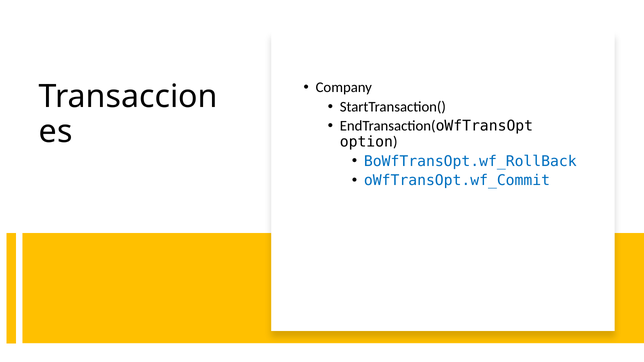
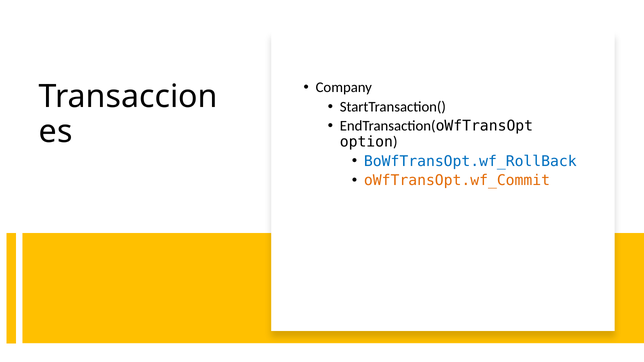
oWfTransOpt.wf_Commit colour: blue -> orange (457, 181)
